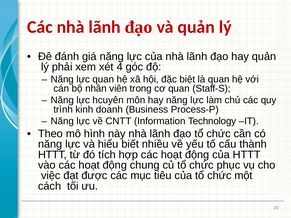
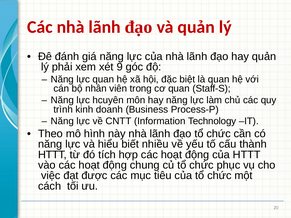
4: 4 -> 9 (120, 67)
